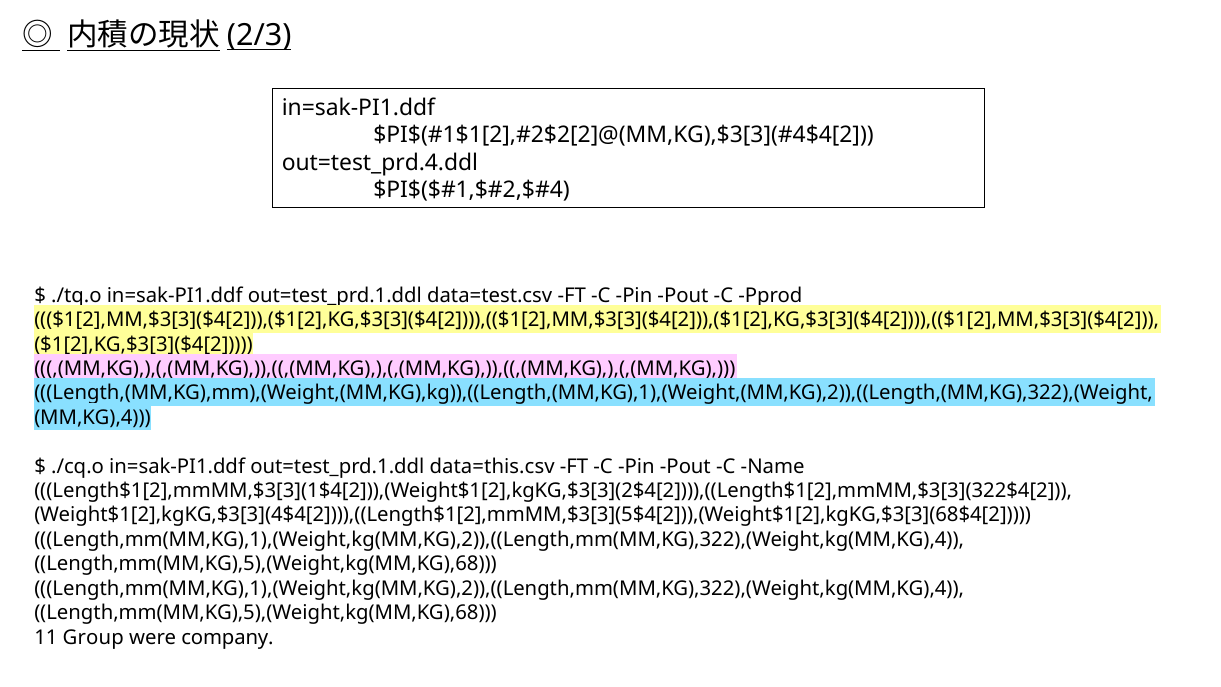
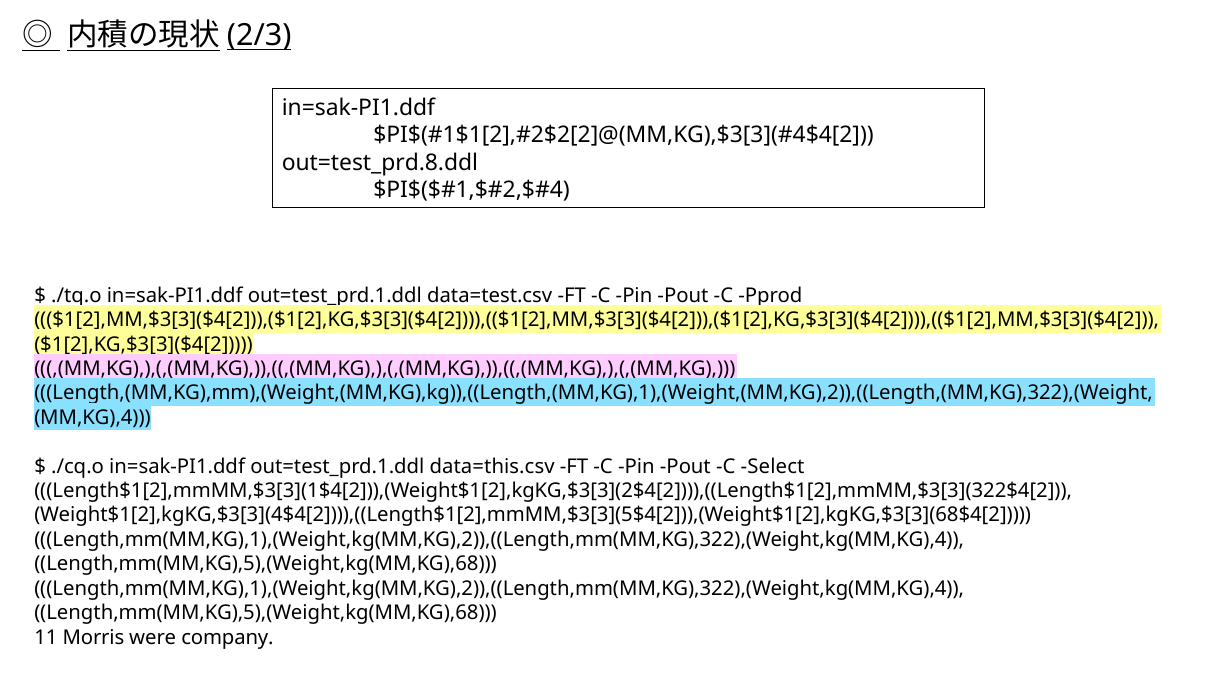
out=test_prd.4.ddl: out=test_prd.4.ddl -> out=test_prd.8.ddl (380, 163)
Name: Name -> Select (773, 466)
Group: Group -> Morris (93, 637)
